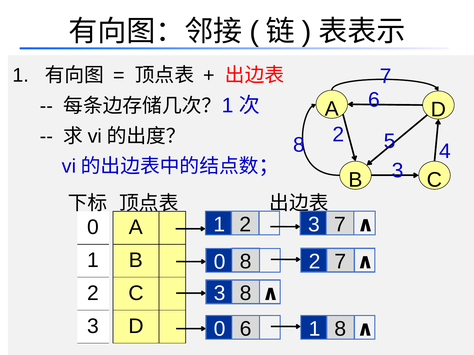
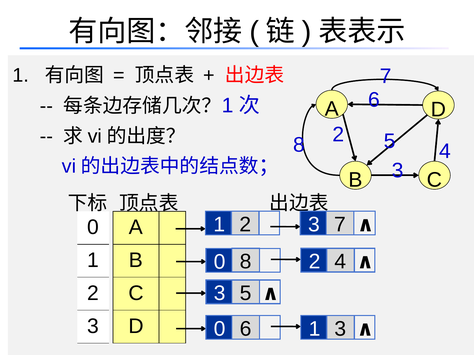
7: 7 -> 4 (341, 262)
3 8: 8 -> 5 (246, 294)
1 8: 8 -> 3 (341, 329)
